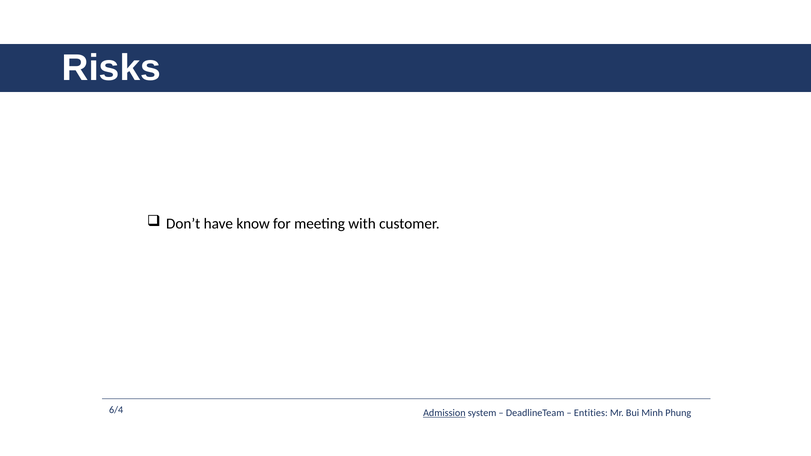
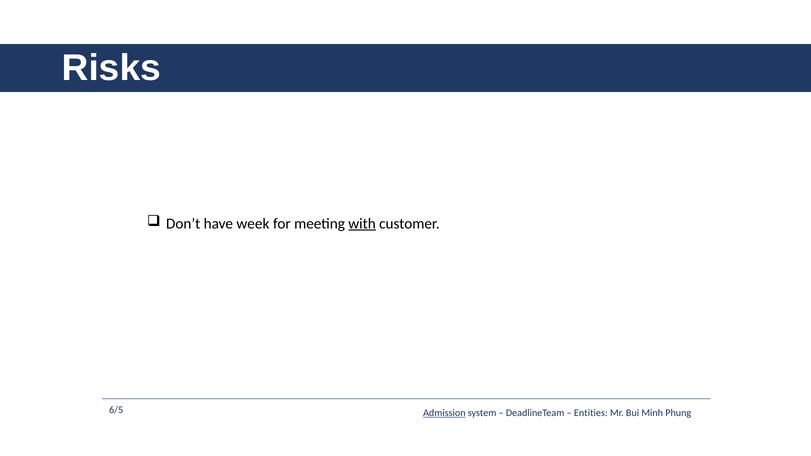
know: know -> week (253, 224)
with underline: none -> present (362, 224)
6/4: 6/4 -> 6/5 (116, 410)
